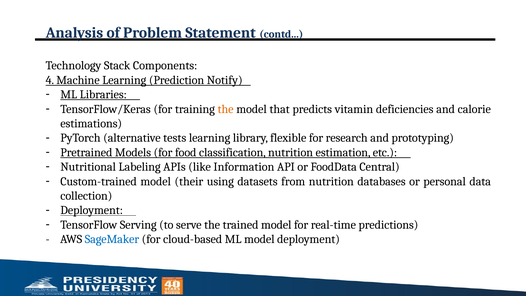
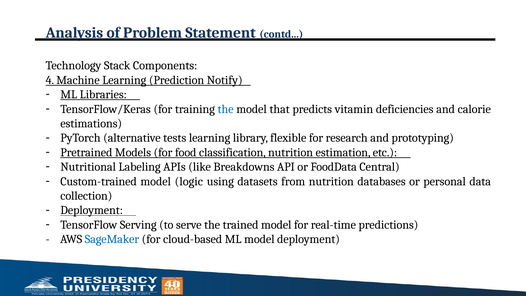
the colour: orange -> blue (226, 109)
Information: Information -> Breakdowns (244, 167)
their: their -> logic (189, 181)
